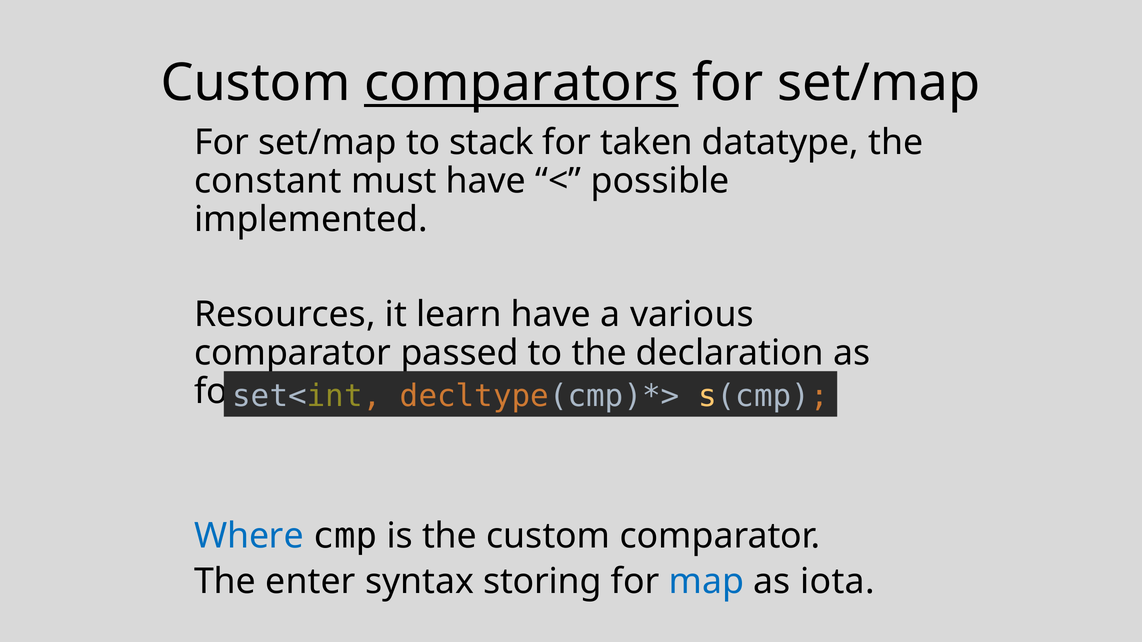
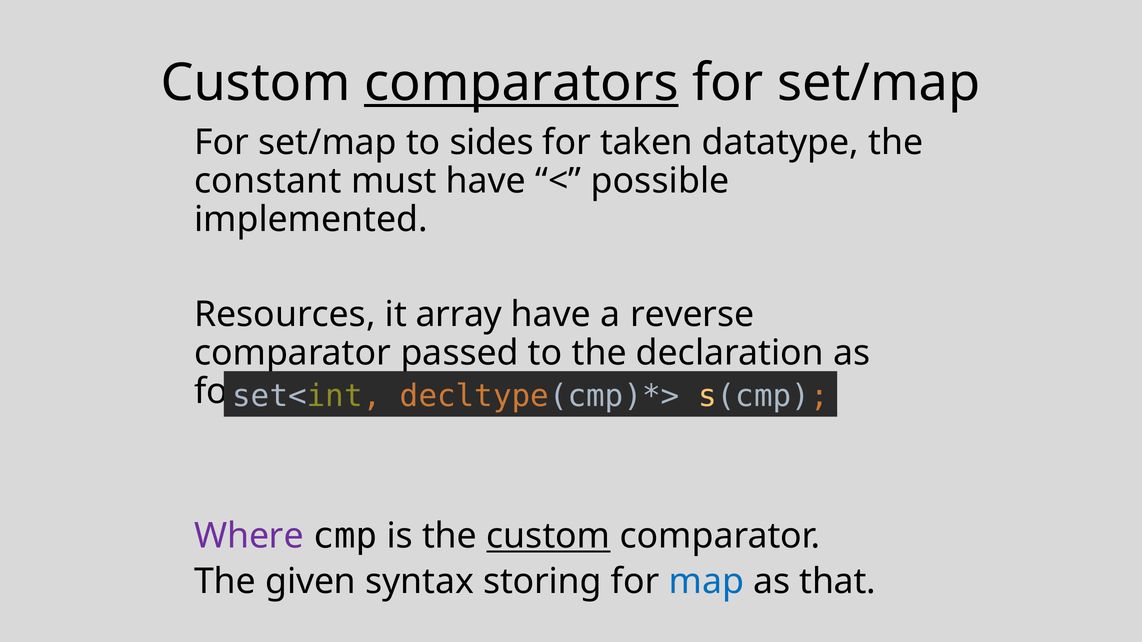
stack: stack -> sides (492, 142)
learn: learn -> array (459, 315)
various: various -> reverse (692, 315)
Where colour: blue -> purple (249, 536)
custom underline: none -> present (548, 536)
enter: enter -> given (311, 582)
iota: iota -> that (838, 582)
